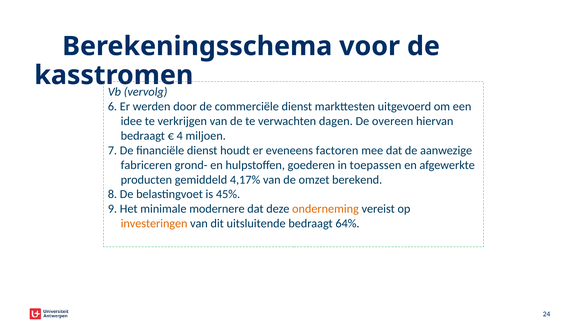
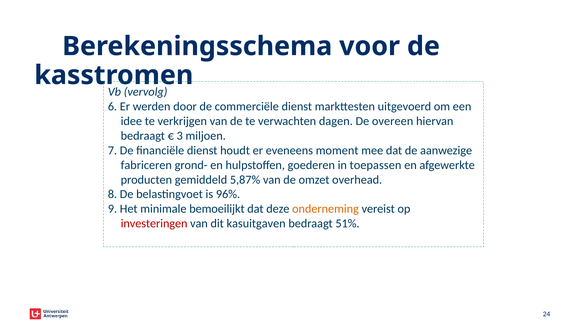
4: 4 -> 3 (180, 136)
factoren: factoren -> moment (337, 150)
4,17%: 4,17% -> 5,87% (245, 180)
berekend: berekend -> overhead (357, 180)
45%: 45% -> 96% (228, 194)
modernere: modernere -> bemoeilijkt (217, 209)
investeringen colour: orange -> red (154, 224)
uitsluitende: uitsluitende -> kasuitgaven (256, 224)
64%: 64% -> 51% (347, 224)
